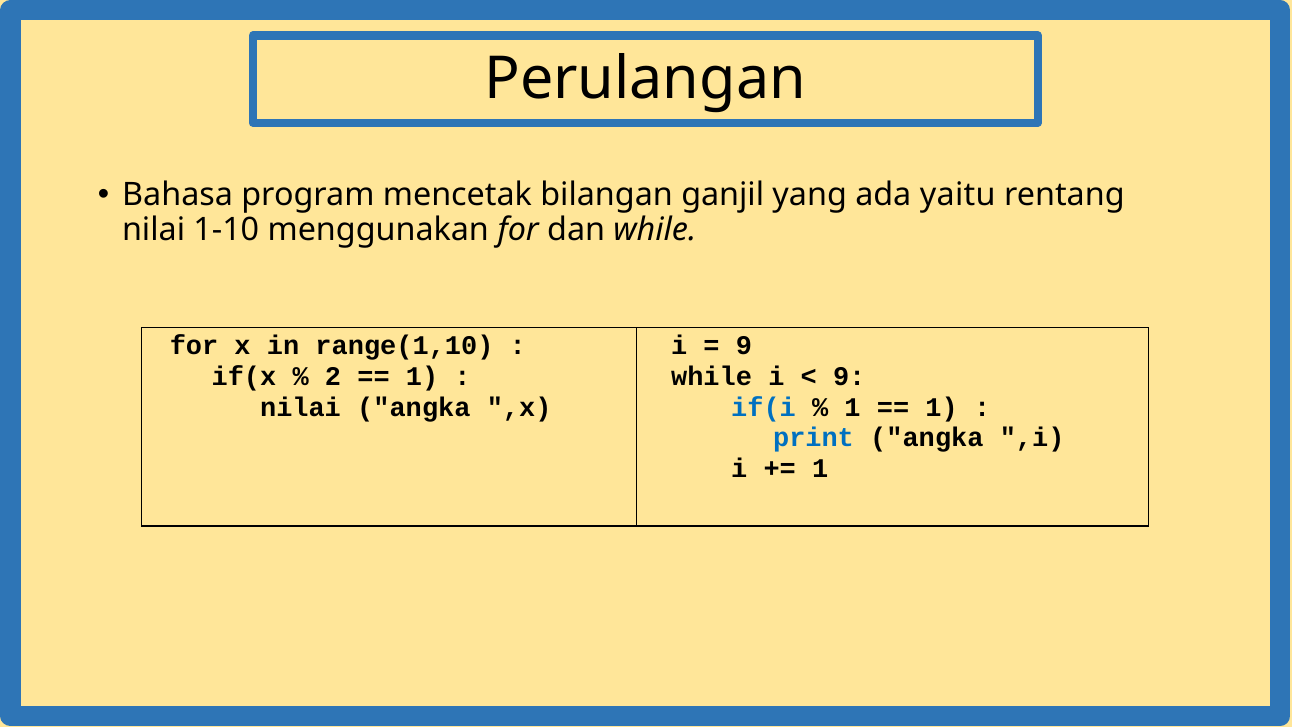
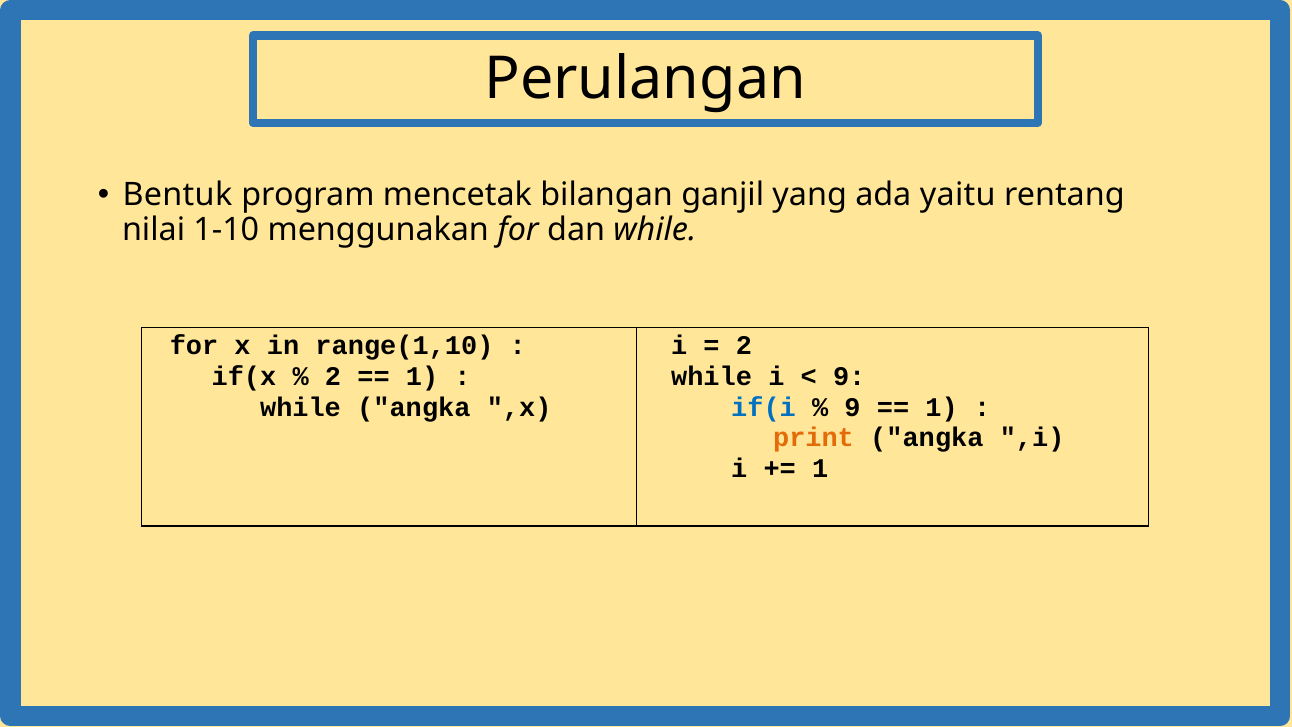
Bahasa: Bahasa -> Bentuk (177, 195)
9: 9 -> 2 (744, 346)
nilai: nilai -> while (301, 407)
1: 1 -> 9 (853, 407)
print colour: blue -> orange (813, 438)
